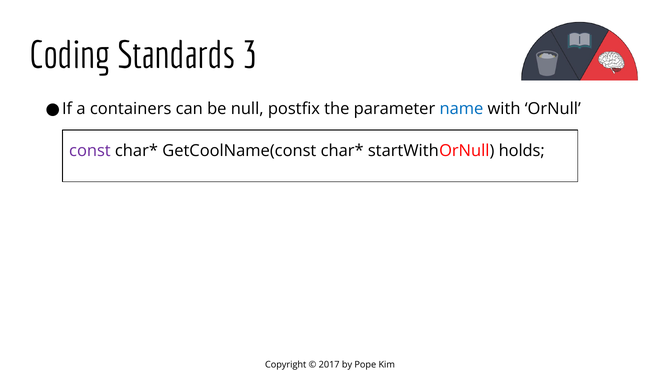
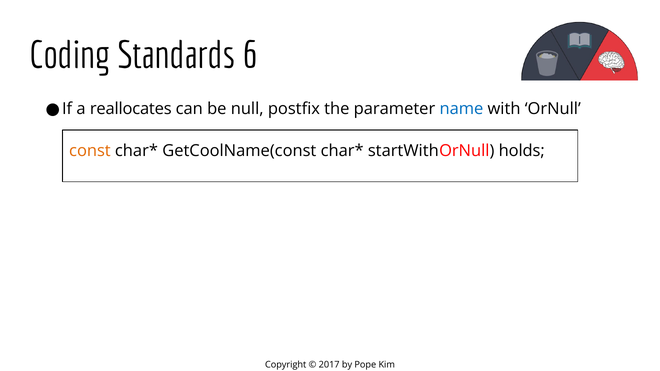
3: 3 -> 6 (251, 56)
containers: containers -> reallocates (131, 109)
const colour: purple -> orange (90, 151)
